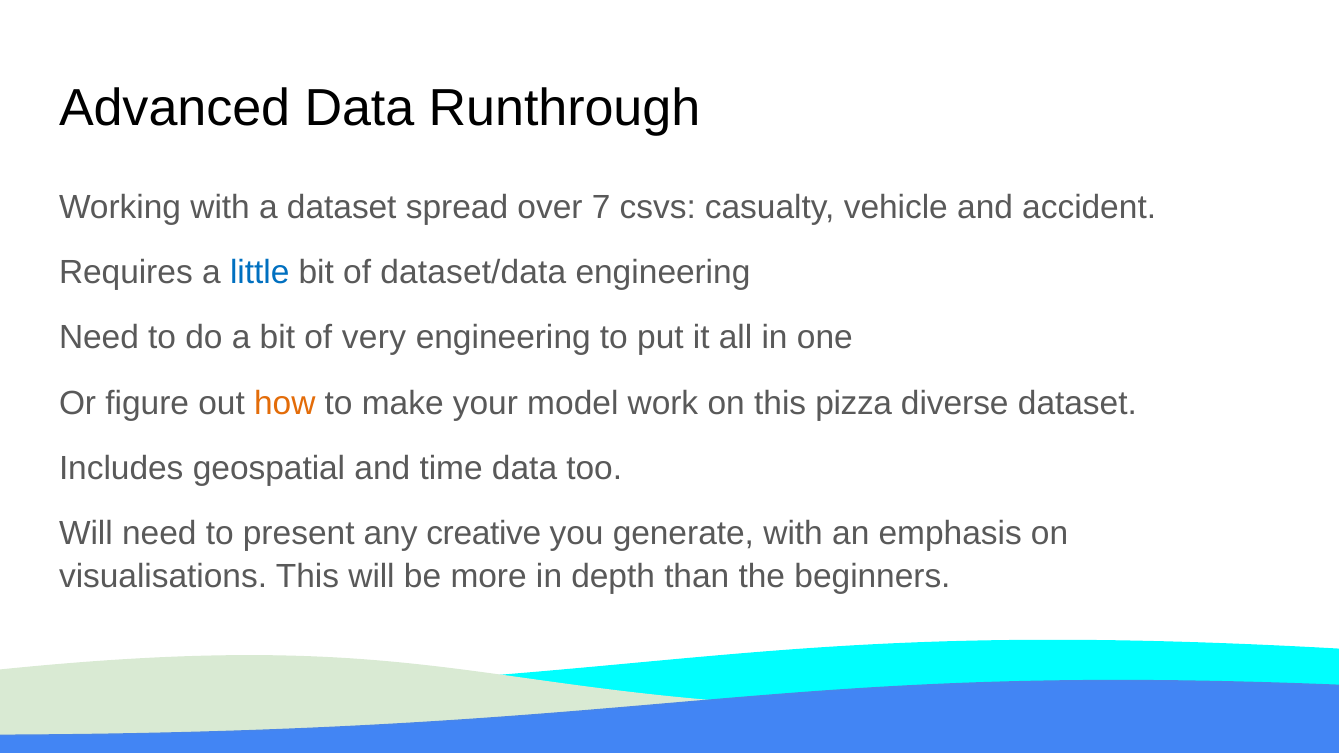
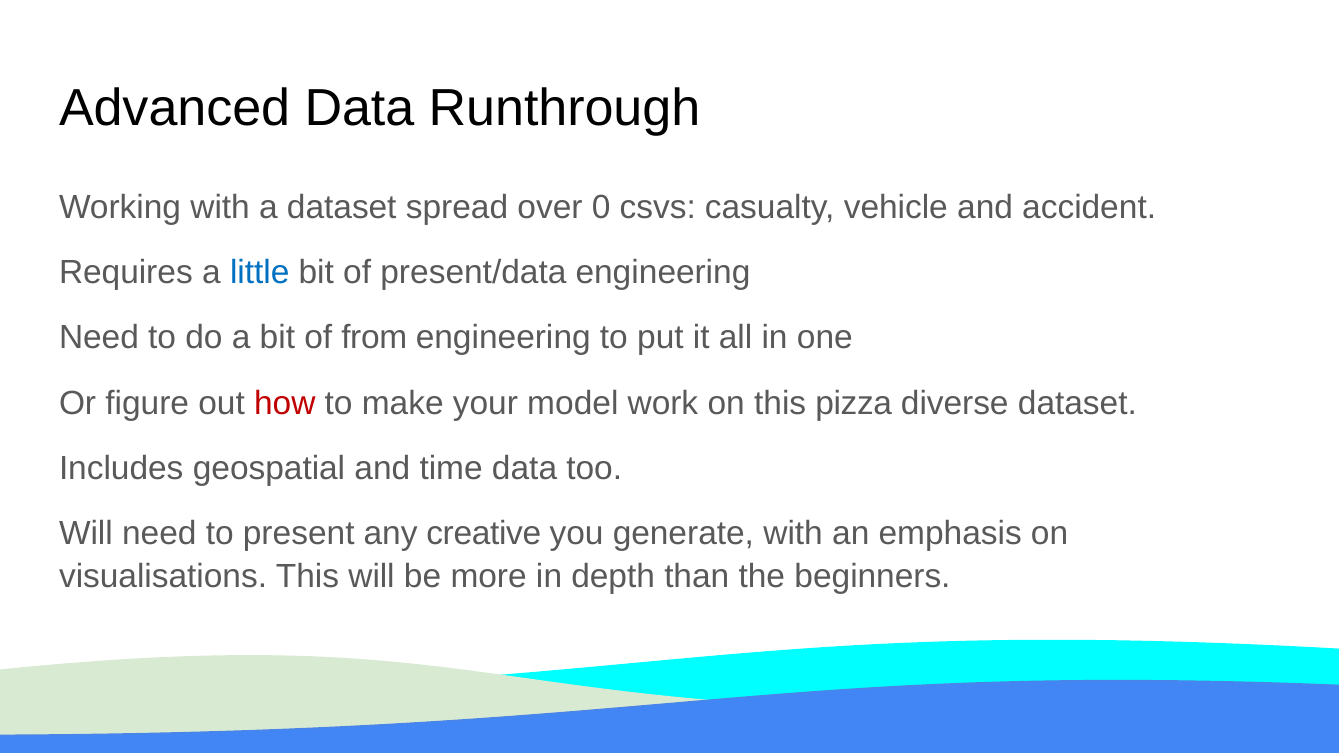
7: 7 -> 0 (601, 207)
dataset/data: dataset/data -> present/data (473, 272)
very: very -> from (374, 338)
how colour: orange -> red (285, 403)
